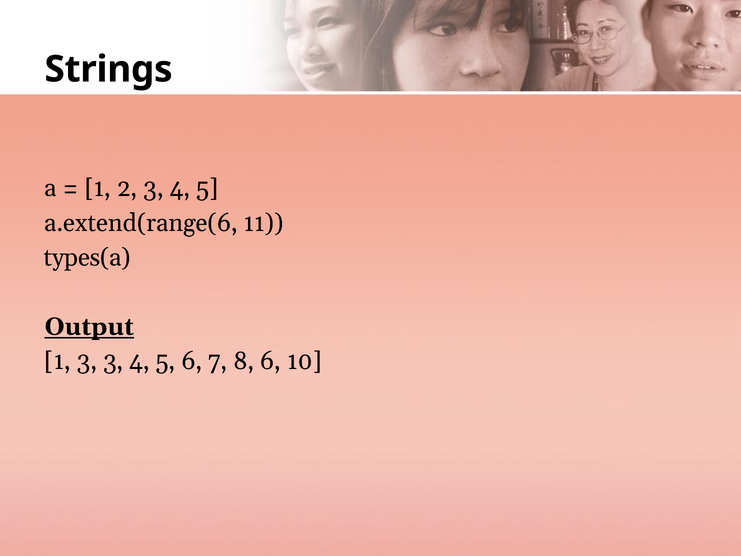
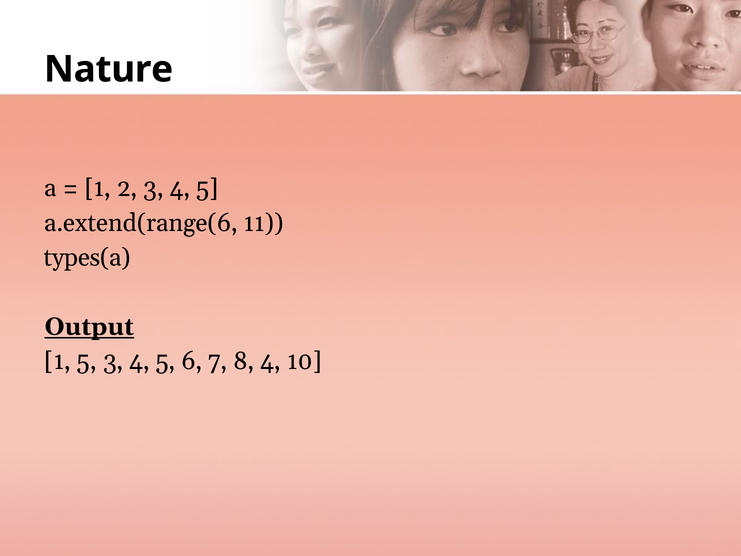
Strings: Strings -> Nature (109, 69)
1 3: 3 -> 5 (87, 361)
8 6: 6 -> 4 (271, 361)
